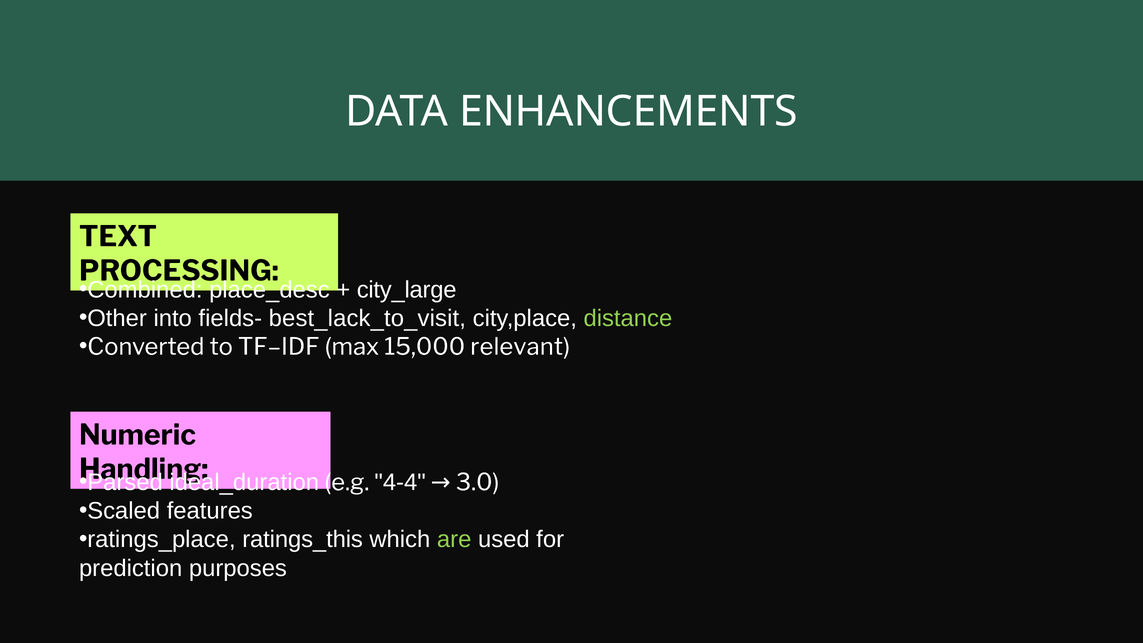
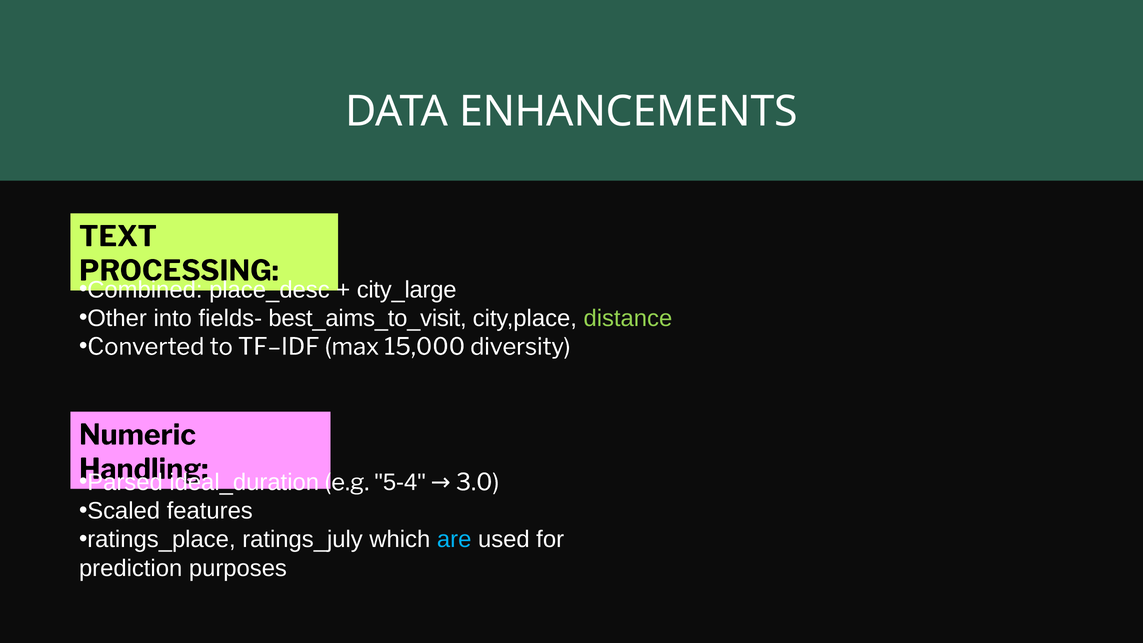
best_lack_to_visit: best_lack_to_visit -> best_aims_to_visit (368, 318)
relevant: relevant -> diversity (520, 347)
4-4: 4-4 -> 5-4 (400, 482)
ratings_this: ratings_this -> ratings_july (303, 540)
are colour: light green -> light blue (454, 540)
